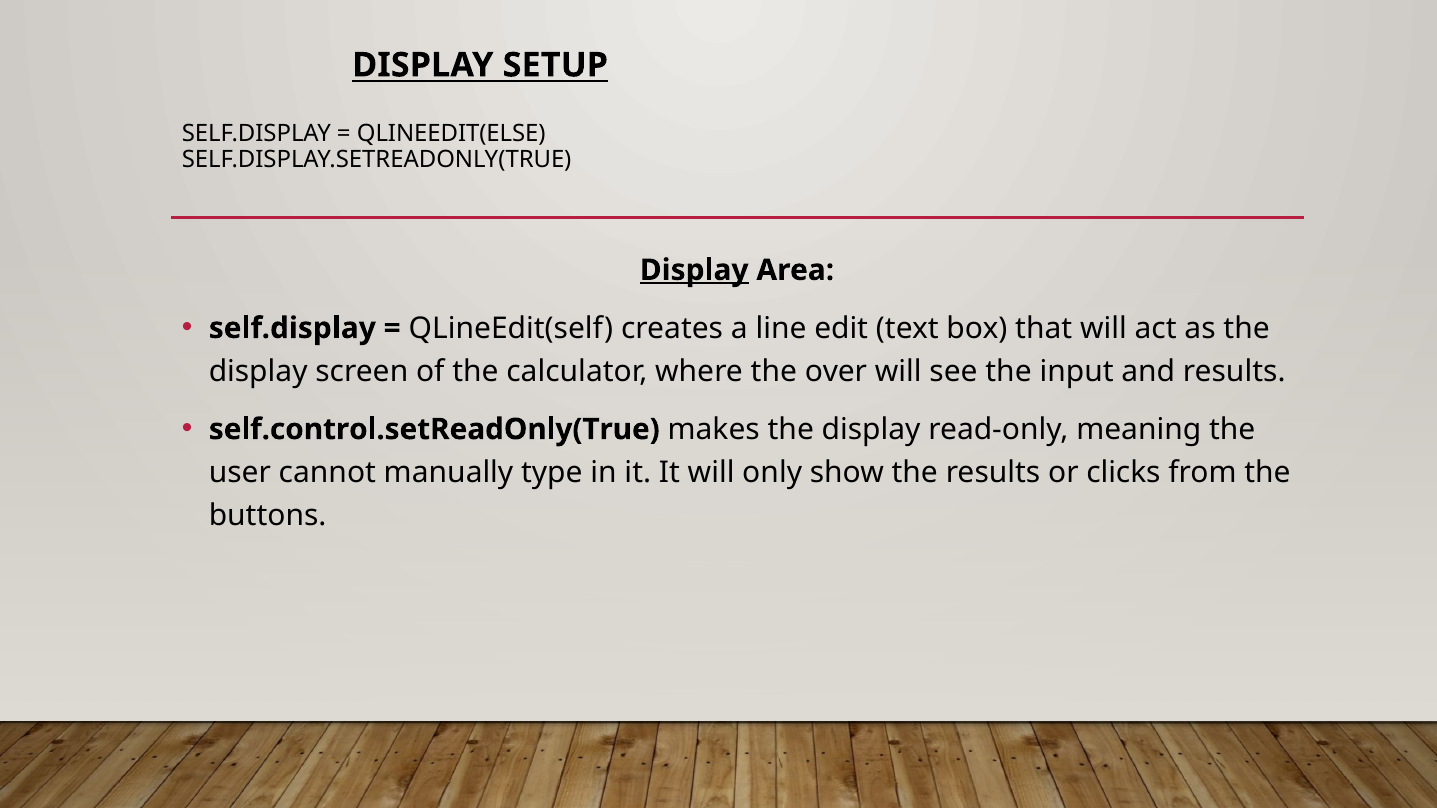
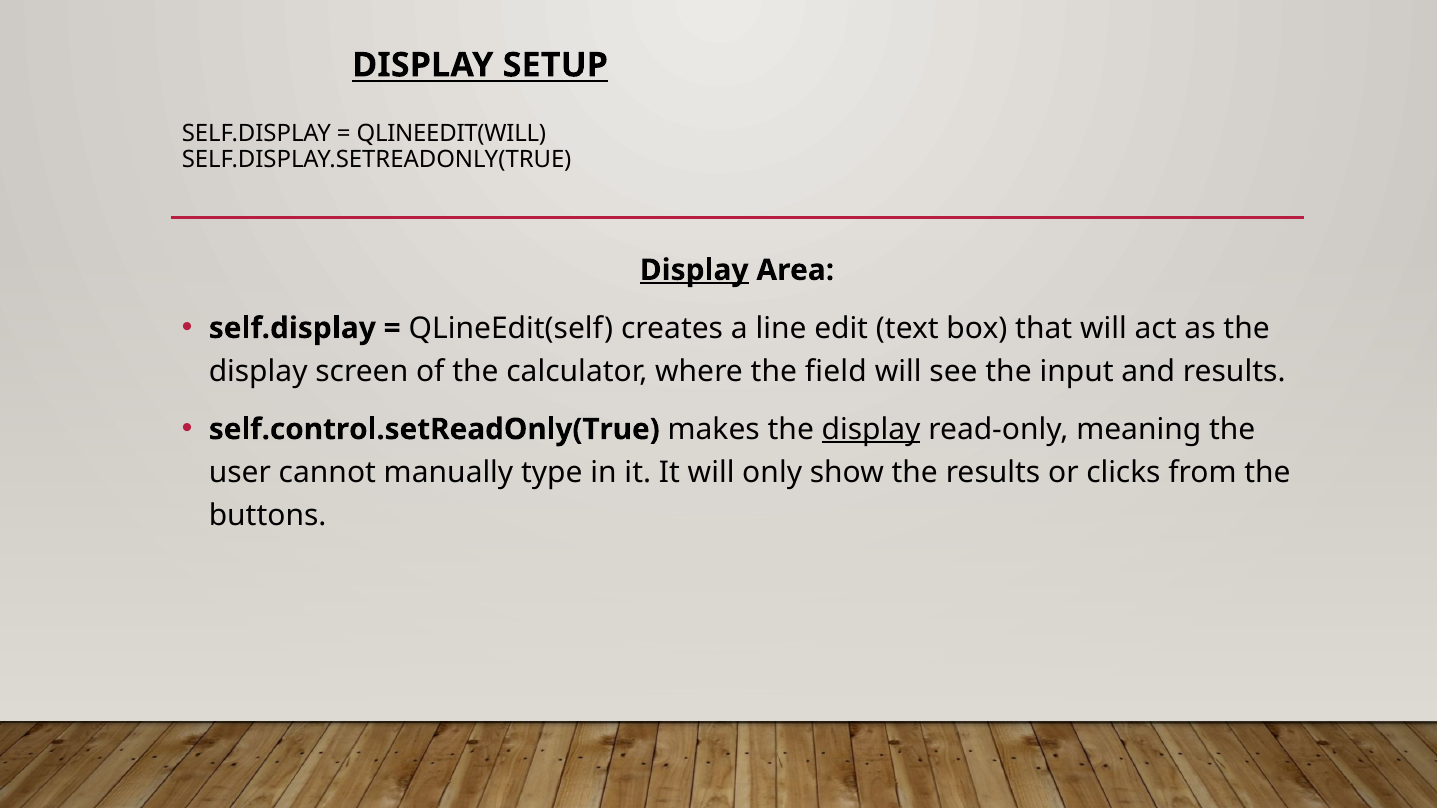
QLINEEDIT(ELSE: QLINEEDIT(ELSE -> QLINEEDIT(WILL (451, 134)
over: over -> field (836, 371)
display underline: none -> present (871, 429)
